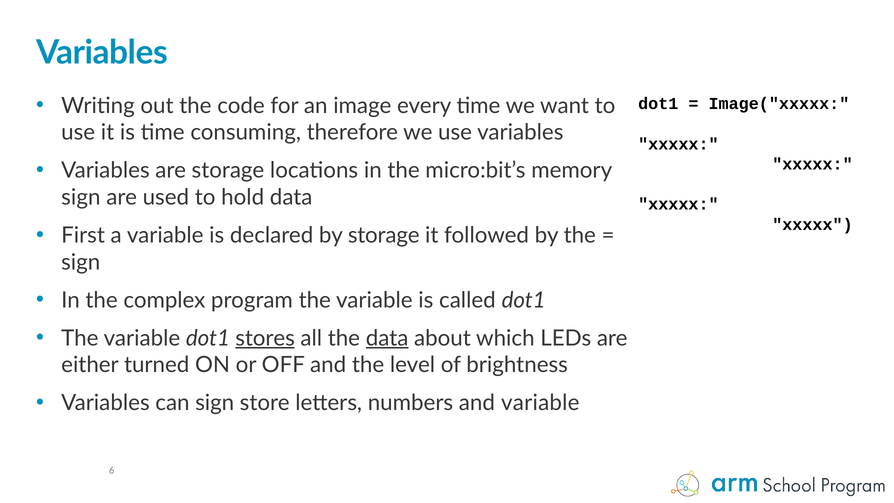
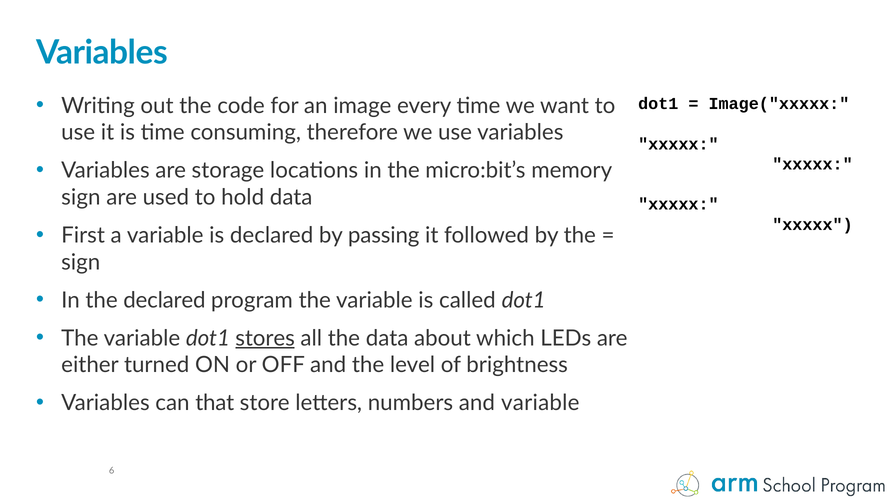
by storage: storage -> passing (384, 235)
the complex: complex -> declared (164, 300)
data underline: present -> none (387, 338)
can sign: sign -> that (215, 403)
